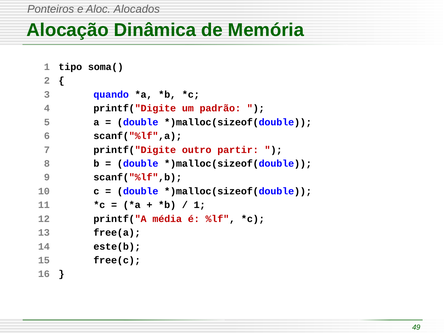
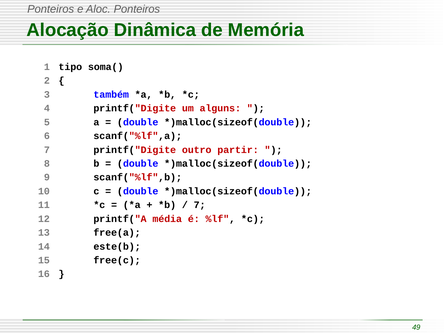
Alocados: Alocados -> Ponteiros (137, 9)
quando: quando -> também (111, 95)
padrão: padrão -> alguns (220, 108)
1: 1 -> 7 (200, 205)
